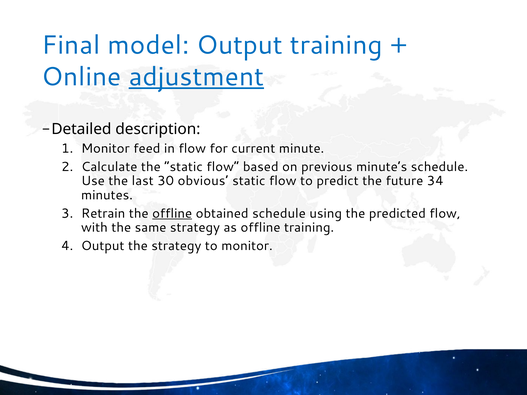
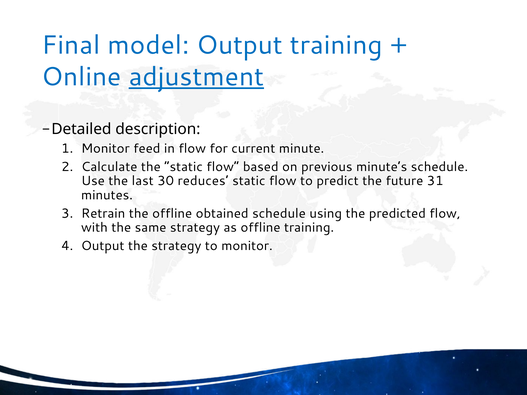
obvious: obvious -> reduces (203, 181)
34: 34 -> 31 (435, 181)
offline underline: present -> none (172, 214)
